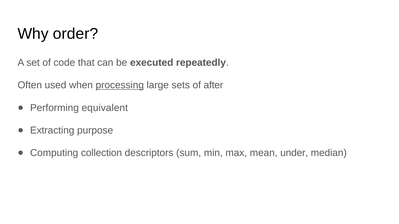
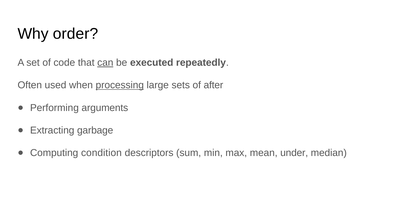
can underline: none -> present (105, 63)
equivalent: equivalent -> arguments (105, 108)
purpose: purpose -> garbage (95, 131)
collection: collection -> condition (101, 153)
